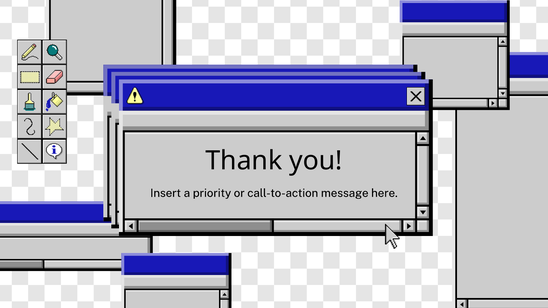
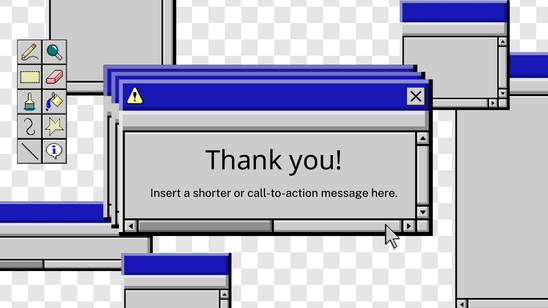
priority: priority -> shorter (212, 193)
